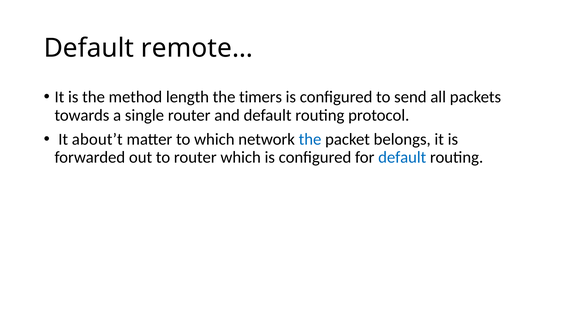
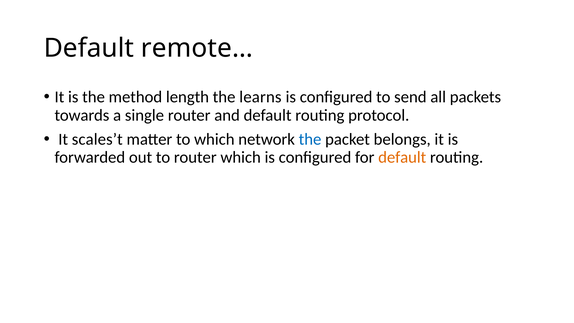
timers: timers -> learns (260, 97)
about’t: about’t -> scales’t (97, 139)
default colour: blue -> orange (402, 157)
